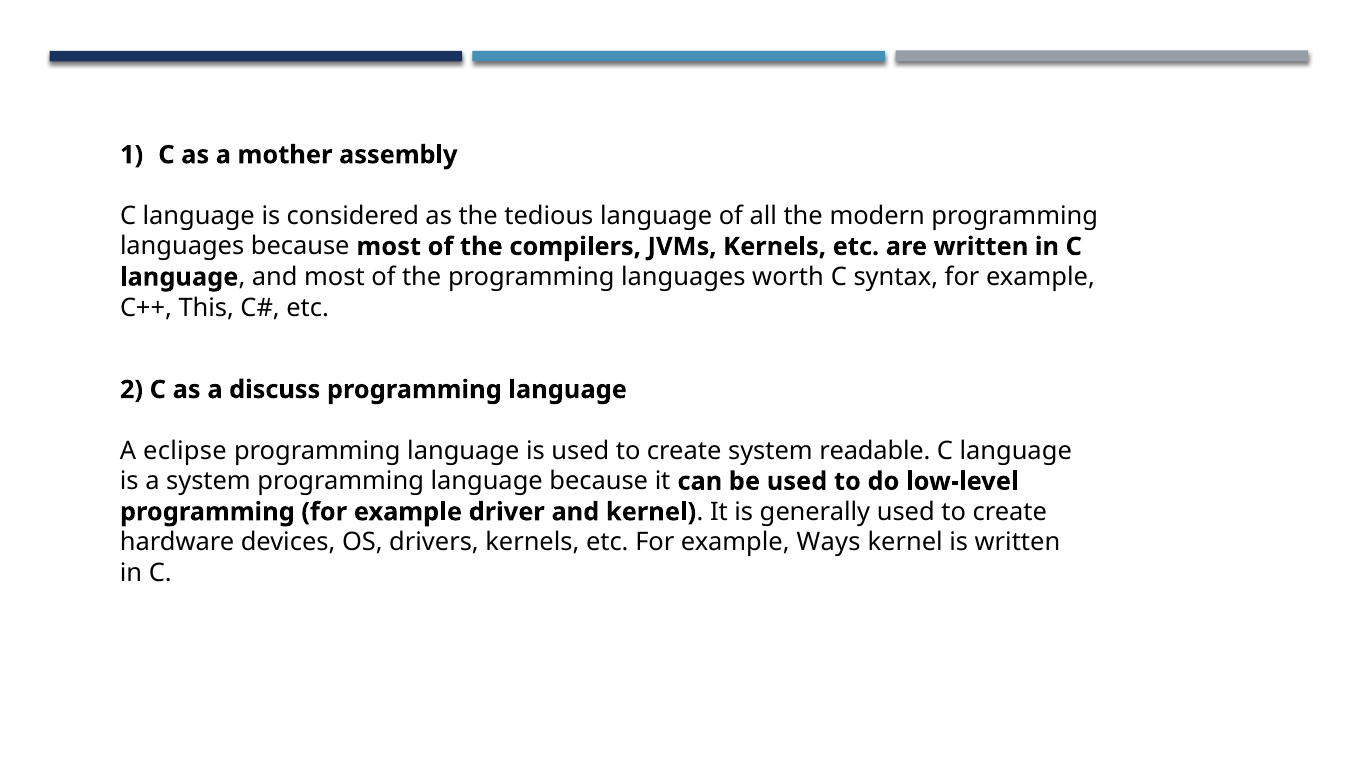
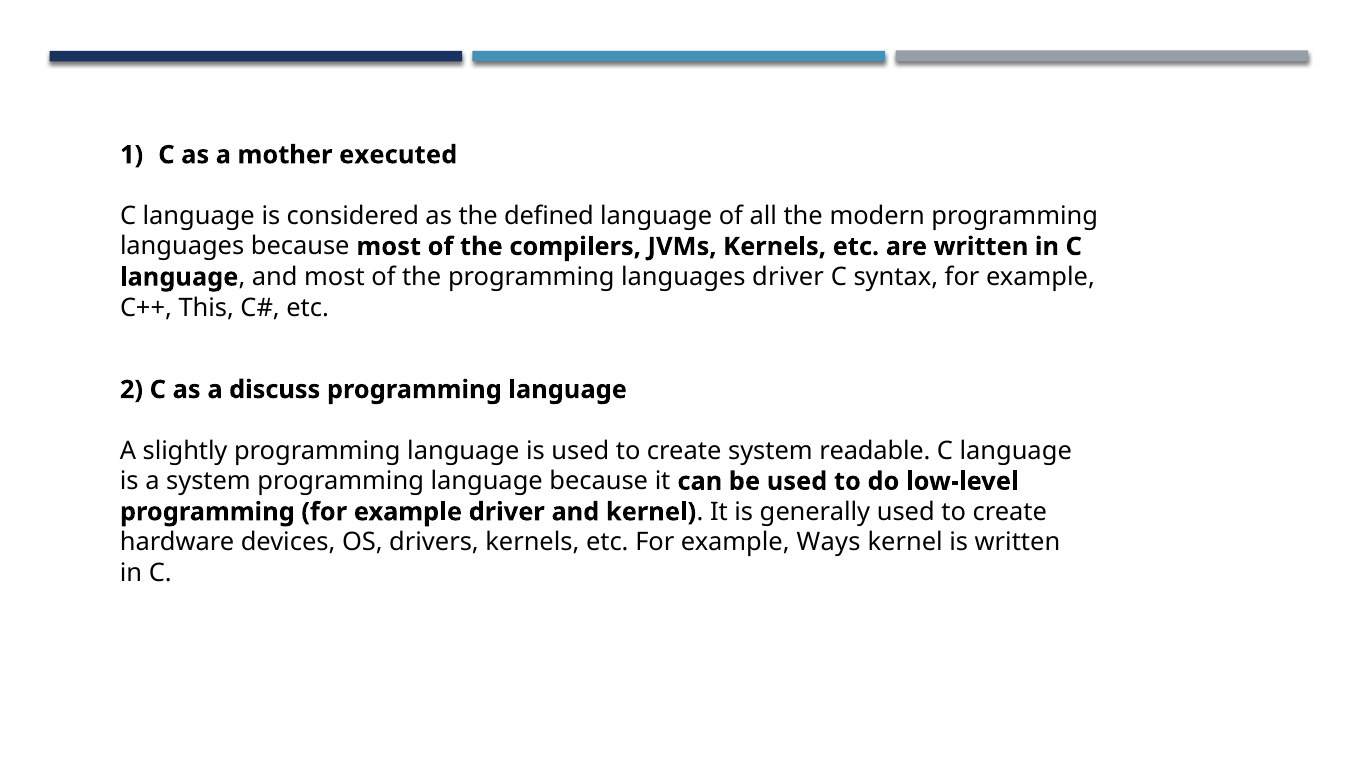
assembly: assembly -> executed (398, 155)
tedious: tedious -> defined (549, 216)
languages worth: worth -> driver (788, 277)
eclipse: eclipse -> slightly (185, 451)
